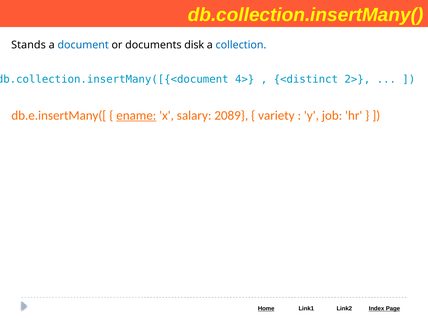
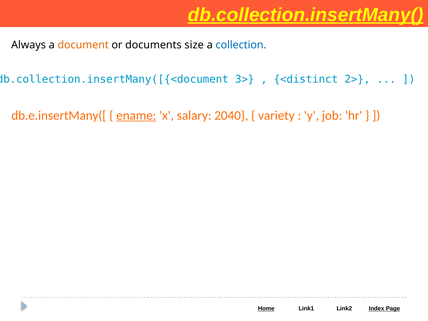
db.collection.insertMany( underline: none -> present (306, 15)
Stands: Stands -> Always (29, 45)
document colour: blue -> orange (83, 45)
disk: disk -> size (194, 45)
4>: 4> -> 3> (245, 79)
2089: 2089 -> 2040 (231, 115)
